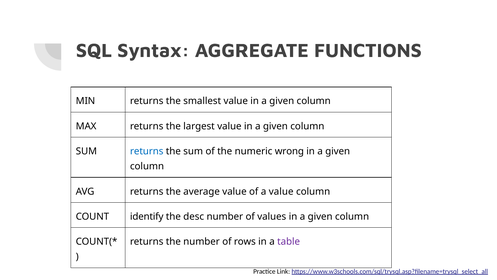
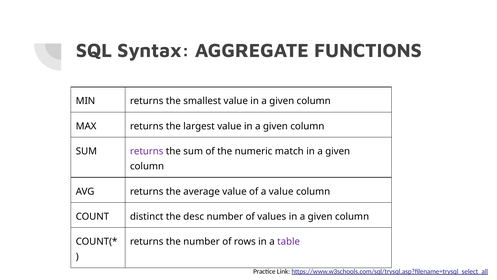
returns colour: blue -> purple (147, 151)
wrong: wrong -> match (289, 151)
identify: identify -> distinct (147, 216)
